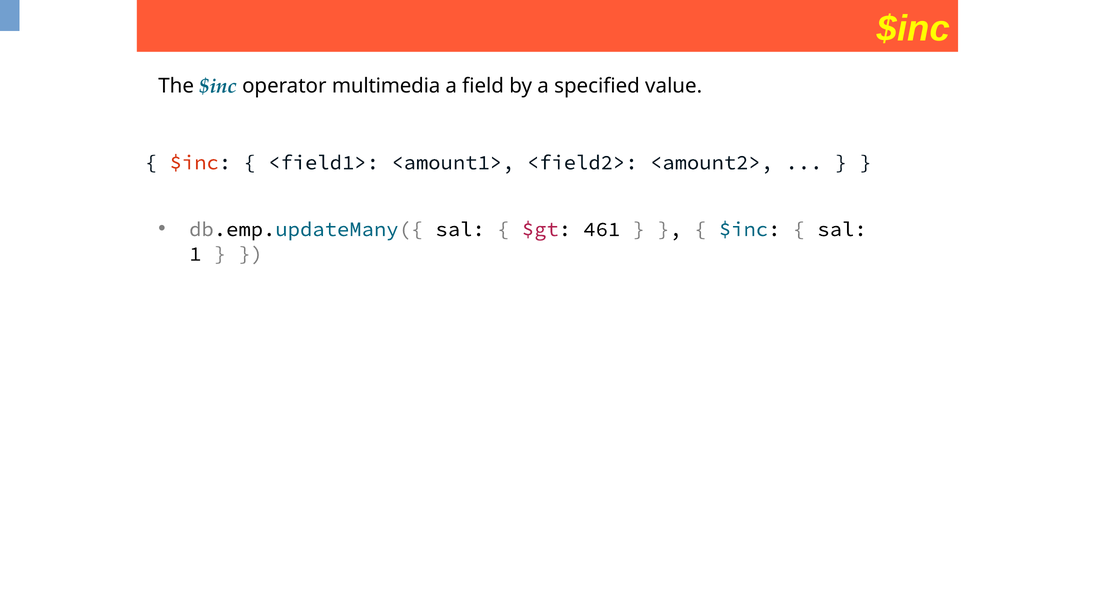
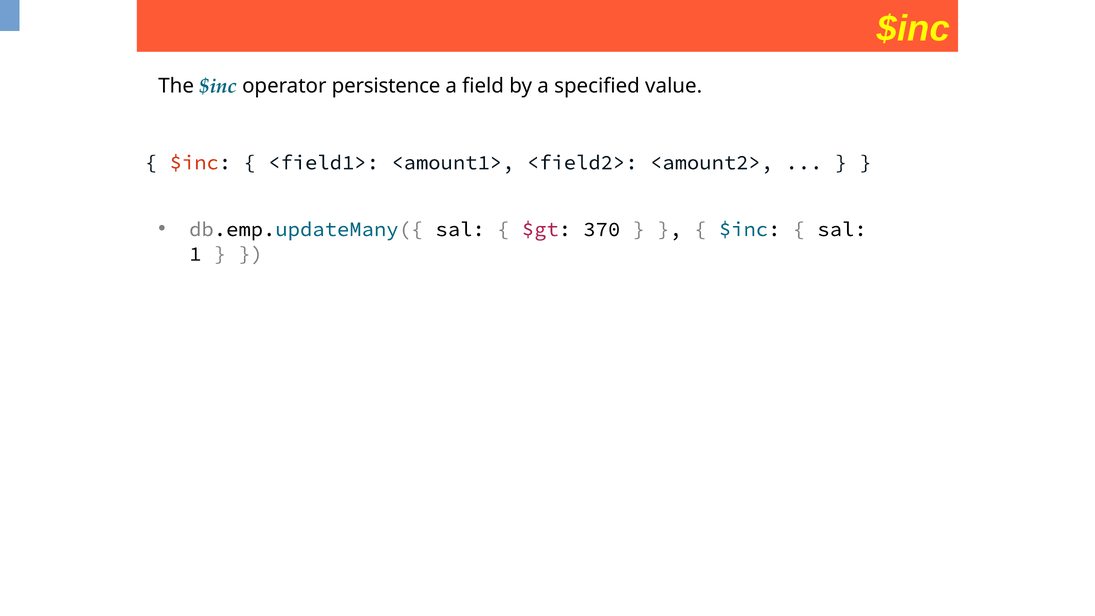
multimedia: multimedia -> persistence (386, 86)
461: 461 -> 370 (602, 229)
